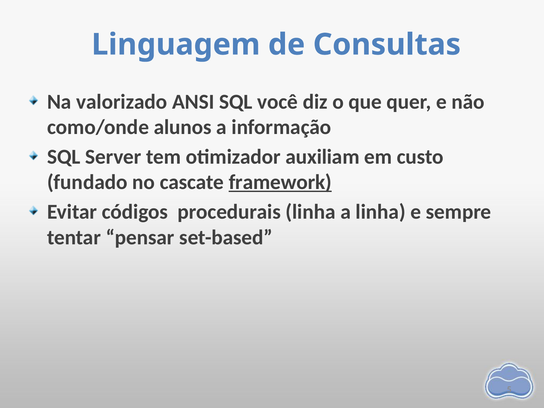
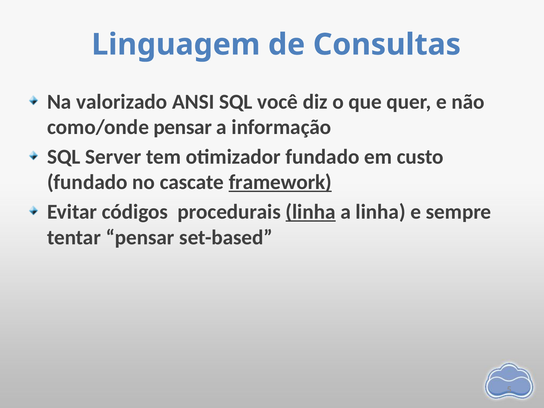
como/onde alunos: alunos -> pensar (183, 127)
otimizador auxiliam: auxiliam -> fundado (322, 157)
linha underline: none -> present (311, 212)
